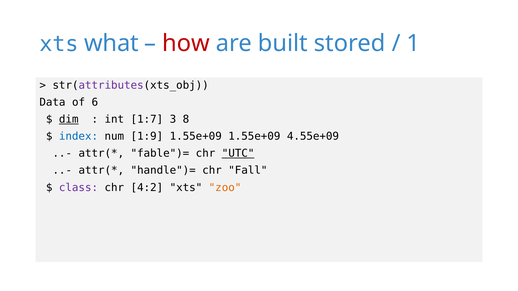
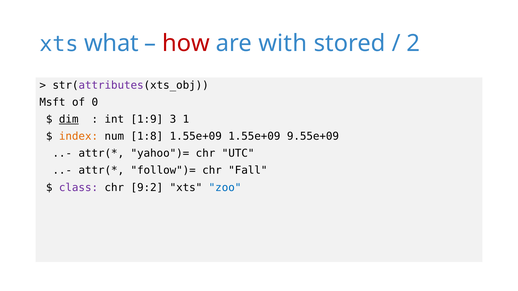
built: built -> with (283, 44)
1: 1 -> 2 (413, 44)
Data: Data -> Msft (52, 102)
6: 6 -> 0 (95, 102)
1:7: 1:7 -> 1:9 (147, 119)
8: 8 -> 1 (186, 119)
index colour: blue -> orange (78, 136)
1:9: 1:9 -> 1:8 (147, 136)
4.55e+09: 4.55e+09 -> 9.55e+09 (313, 136)
fable")=: fable")= -> yahoo")= (160, 154)
UTC underline: present -> none (238, 154)
handle")=: handle")= -> follow")= (163, 171)
4:2: 4:2 -> 9:2 (147, 188)
zoo colour: orange -> blue (225, 188)
